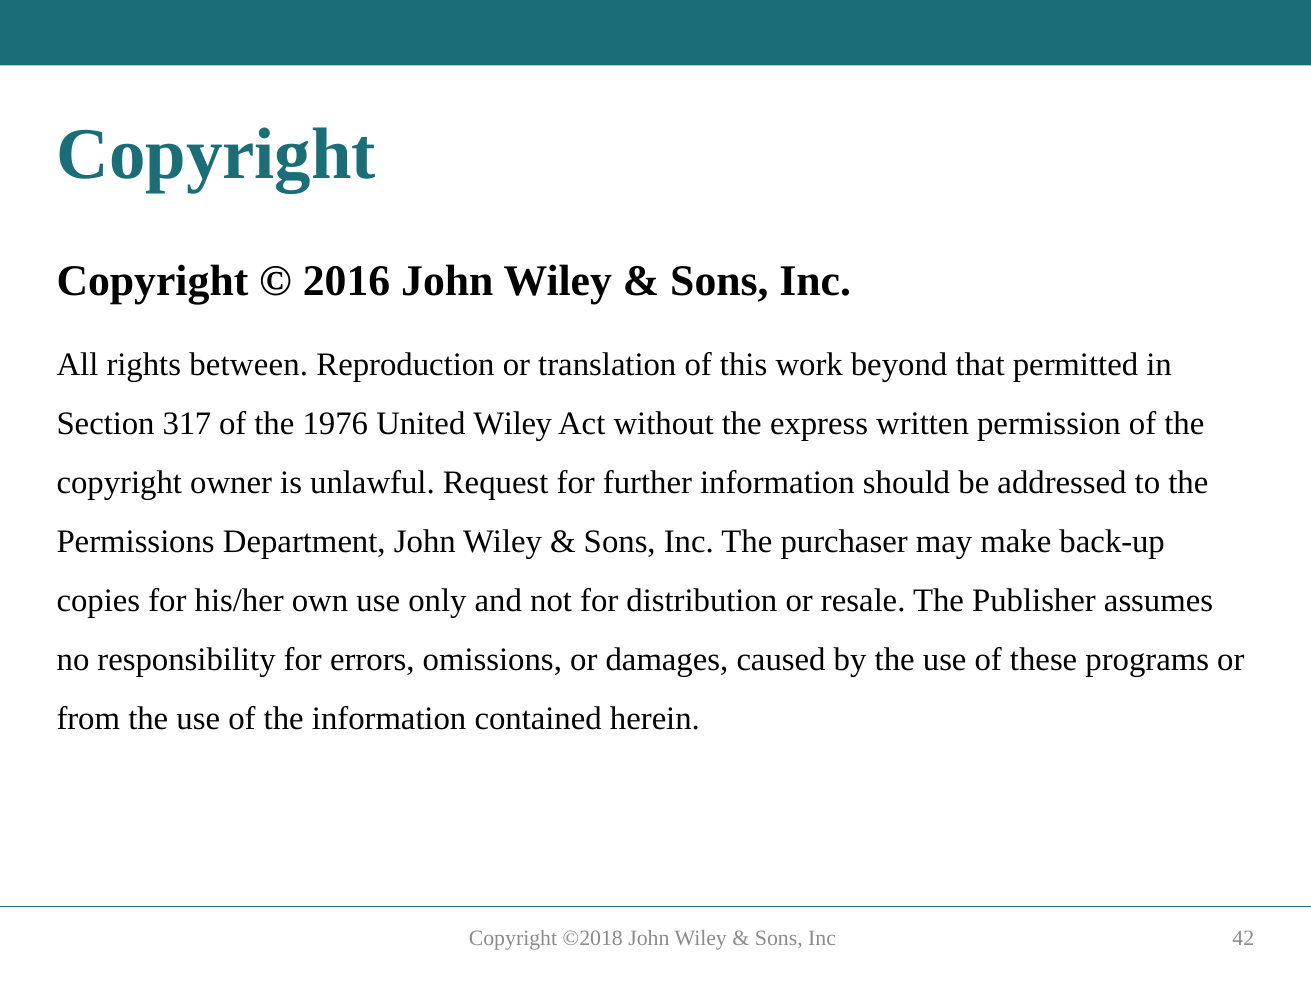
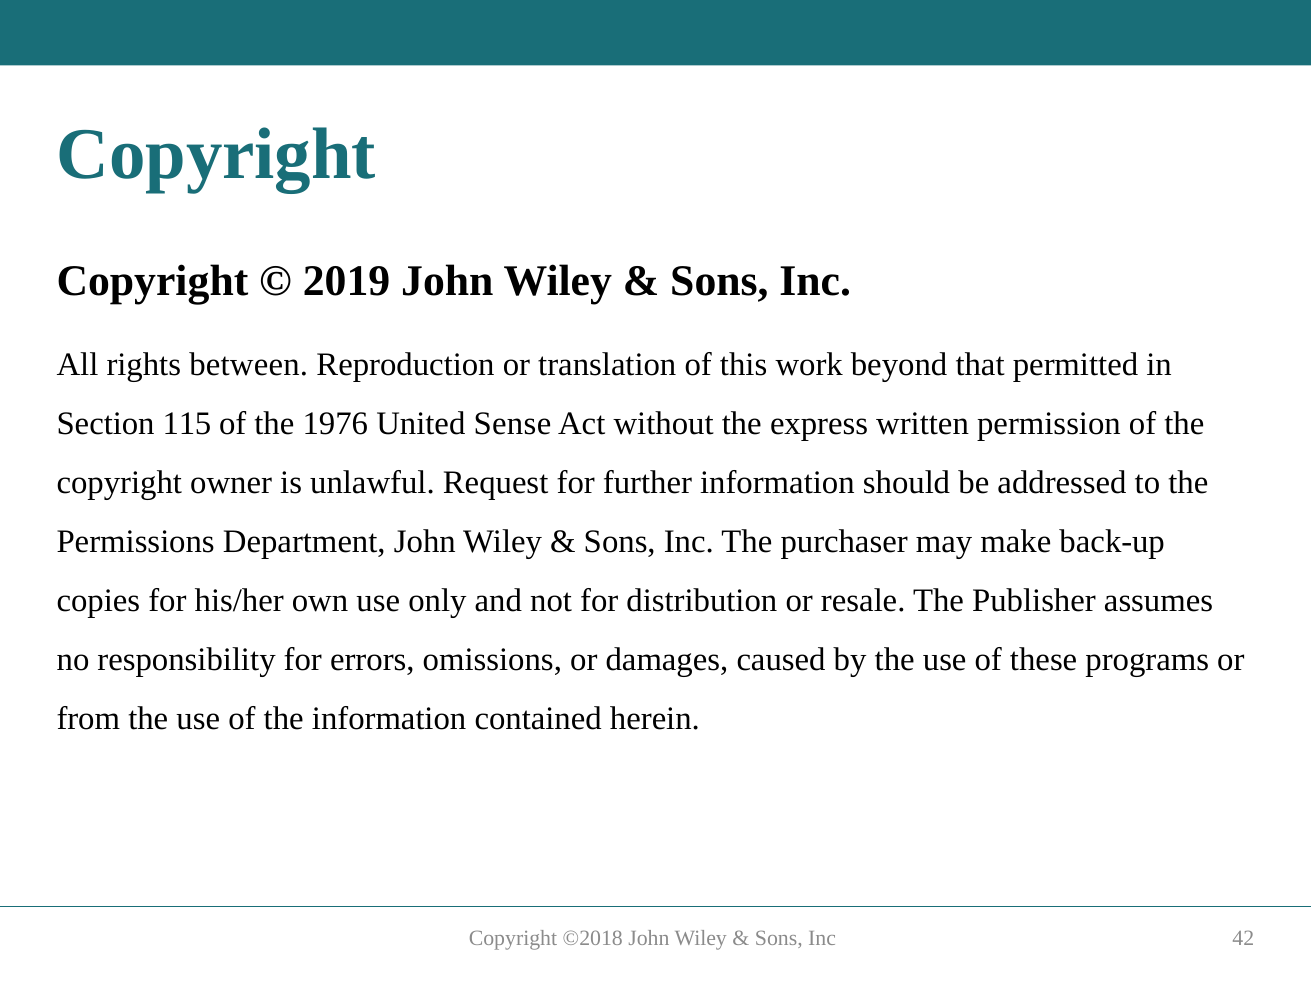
2016: 2016 -> 2019 (347, 281)
317: 317 -> 115 (187, 424)
United Wiley: Wiley -> Sense (512, 424)
